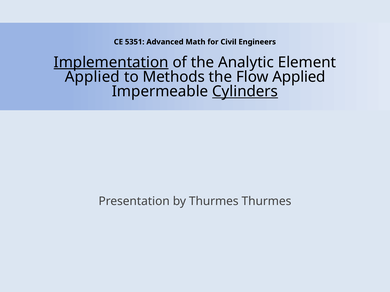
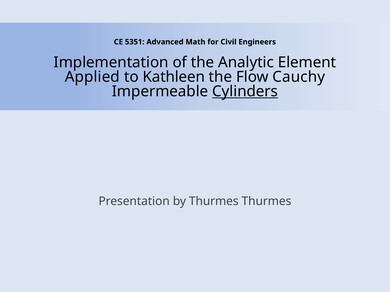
Implementation underline: present -> none (111, 62)
Methods: Methods -> Kathleen (174, 77)
Flow Applied: Applied -> Cauchy (299, 77)
